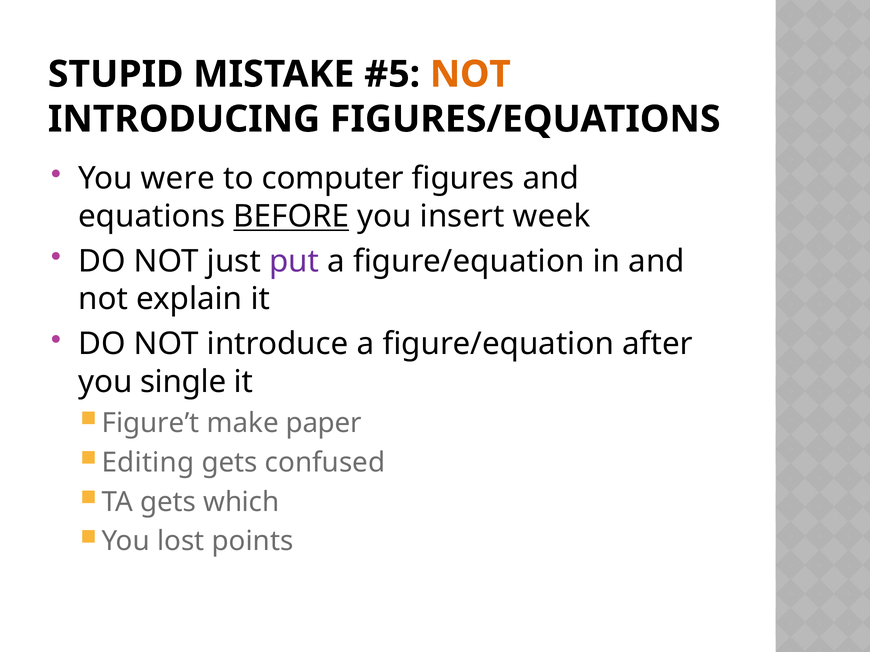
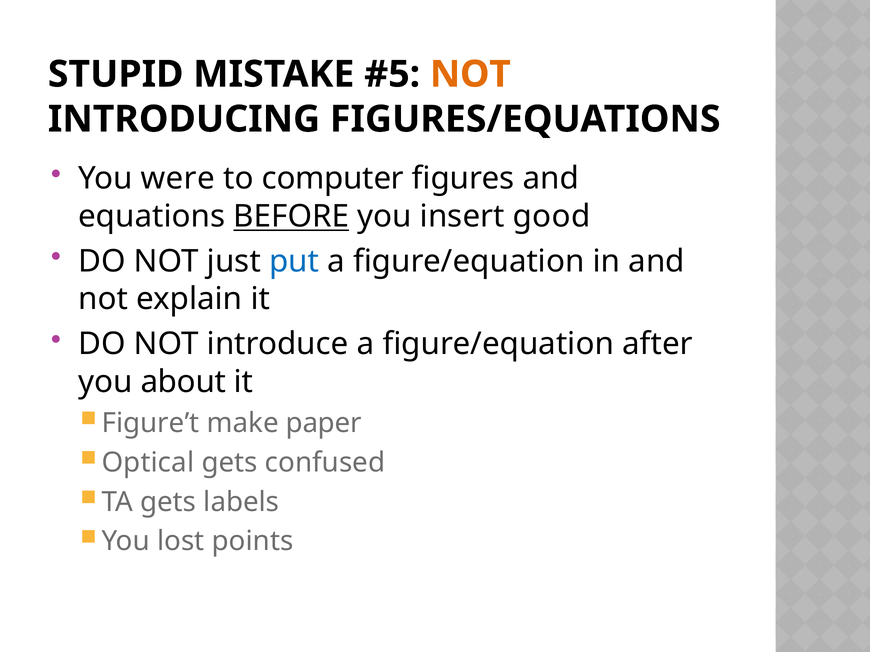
week: week -> good (552, 216)
put colour: purple -> blue (294, 261)
single: single -> about (183, 382)
Editing: Editing -> Optical (148, 463)
which: which -> labels (241, 502)
